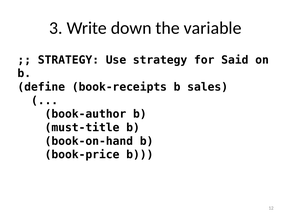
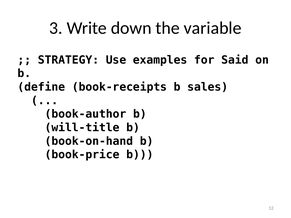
Use strategy: strategy -> examples (160, 60)
must-title: must-title -> will-title (82, 128)
